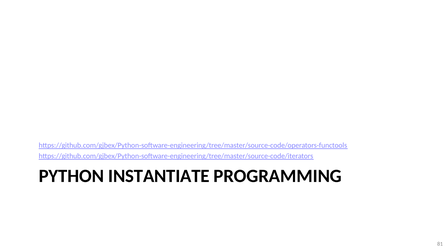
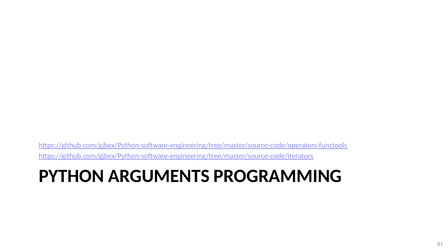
INSTANTIATE: INSTANTIATE -> ARGUMENTS (159, 176)
